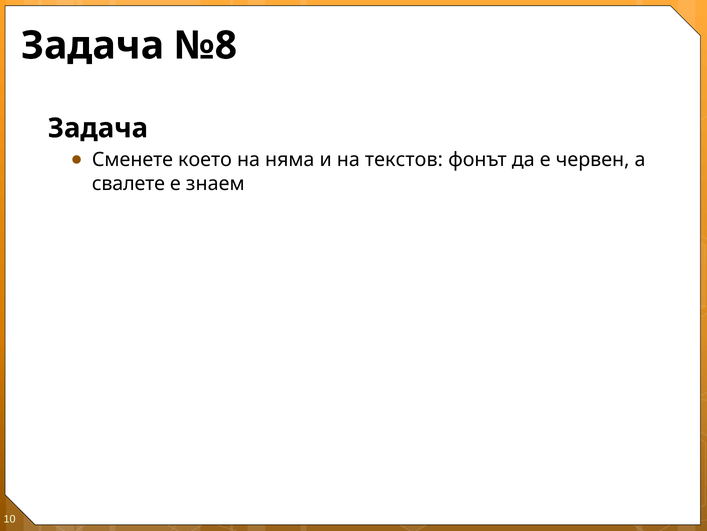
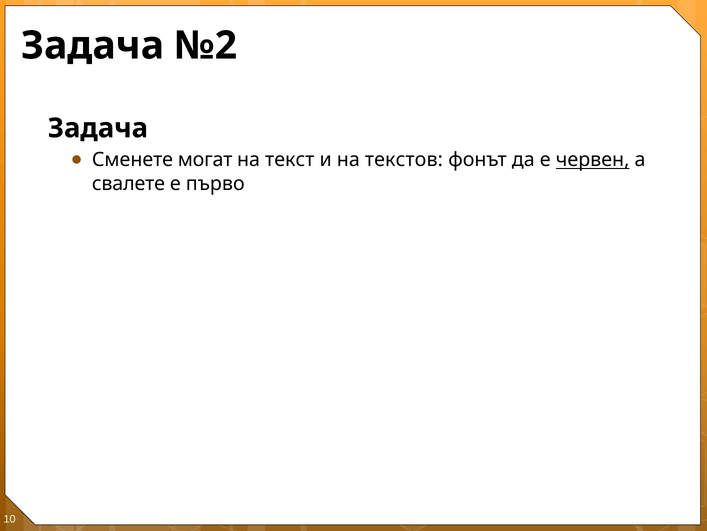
№8: №8 -> №2 (206, 45)
което: което -> могат (205, 160)
няма: няма -> текст (290, 160)
червен underline: none -> present (593, 160)
знаем: знаем -> първо (215, 183)
